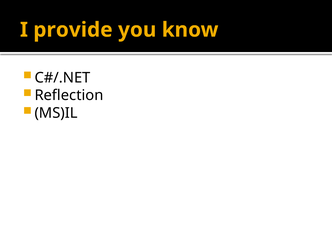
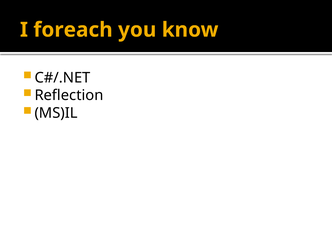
provide: provide -> foreach (73, 30)
